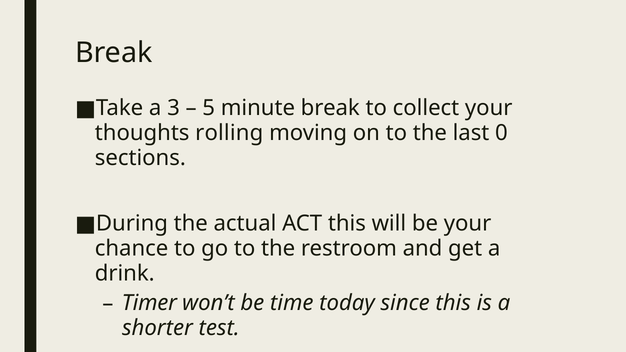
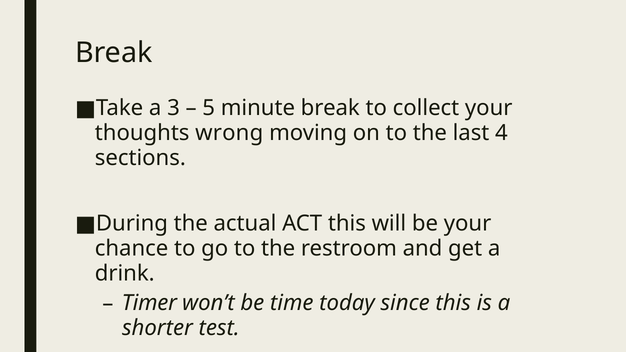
rolling: rolling -> wrong (229, 133)
0: 0 -> 4 (501, 133)
